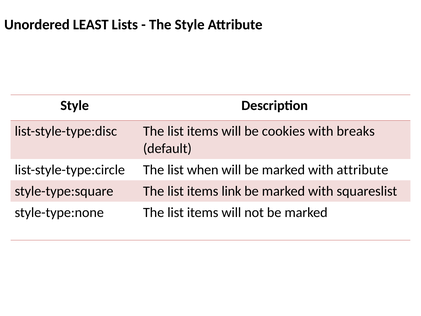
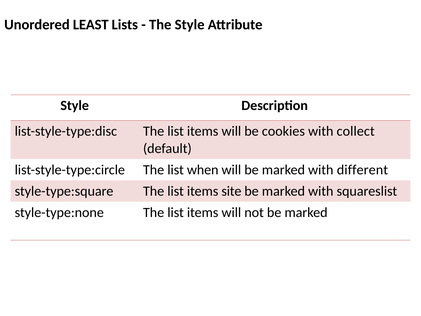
breaks: breaks -> collect (356, 131)
with attribute: attribute -> different (362, 170)
link: link -> site (231, 191)
